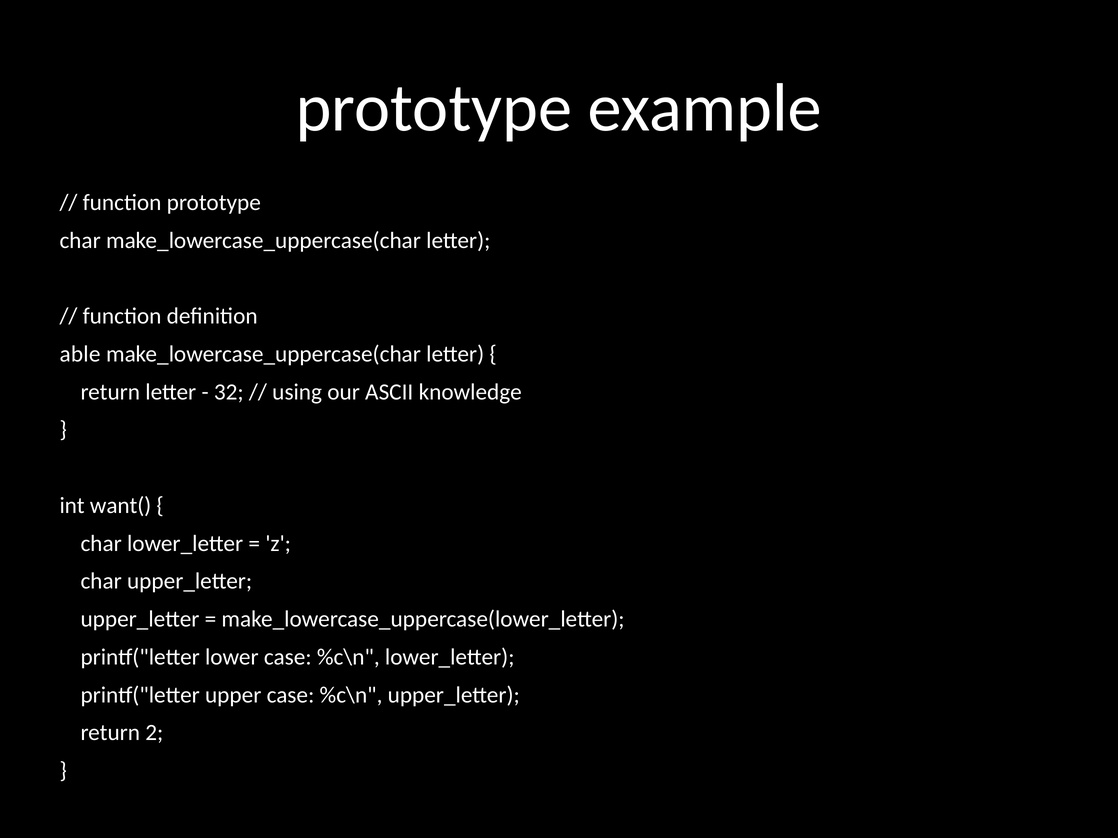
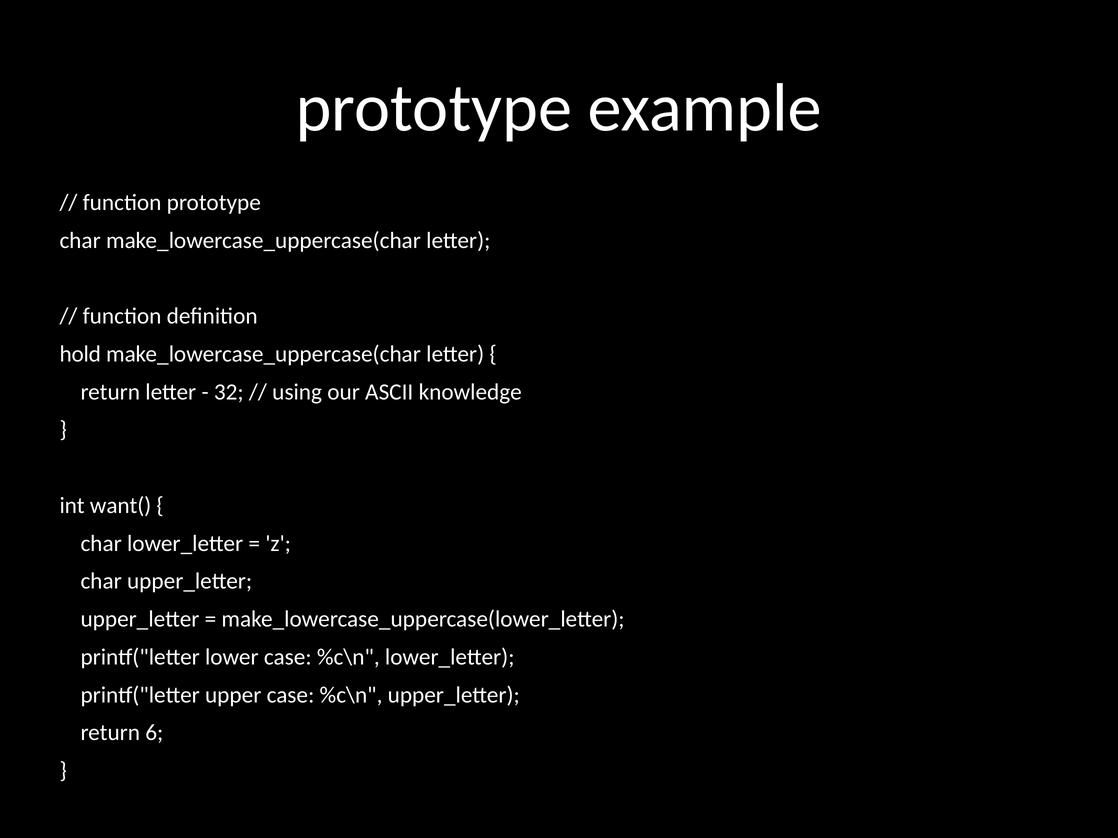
able: able -> hold (80, 354)
2: 2 -> 6 (154, 733)
